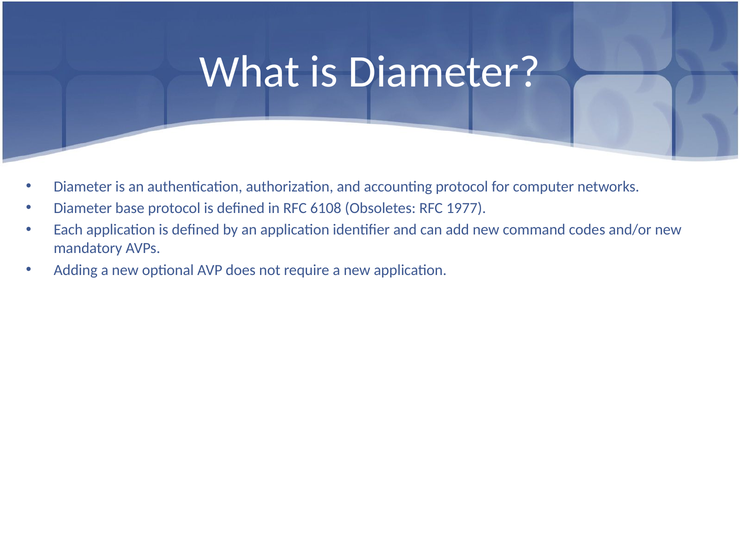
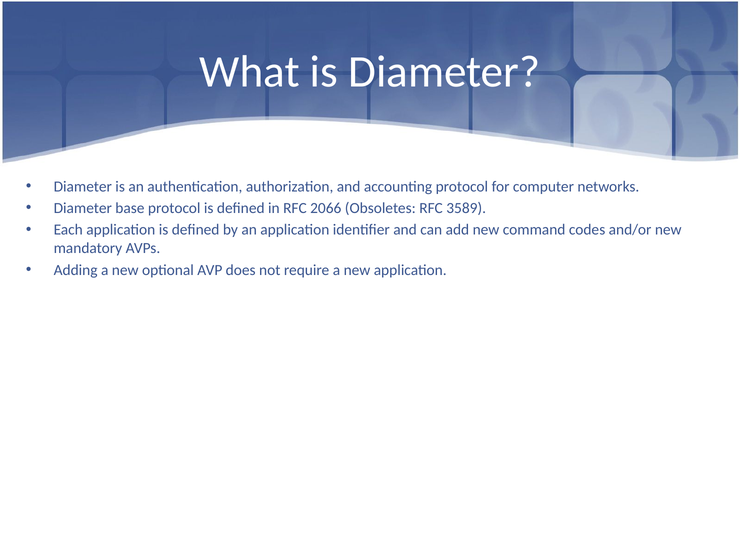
6108: 6108 -> 2066 (326, 208)
1977: 1977 -> 3589 (466, 208)
